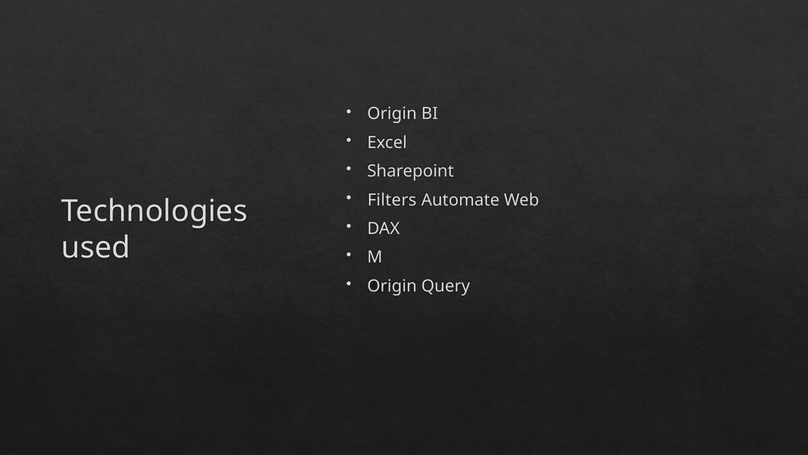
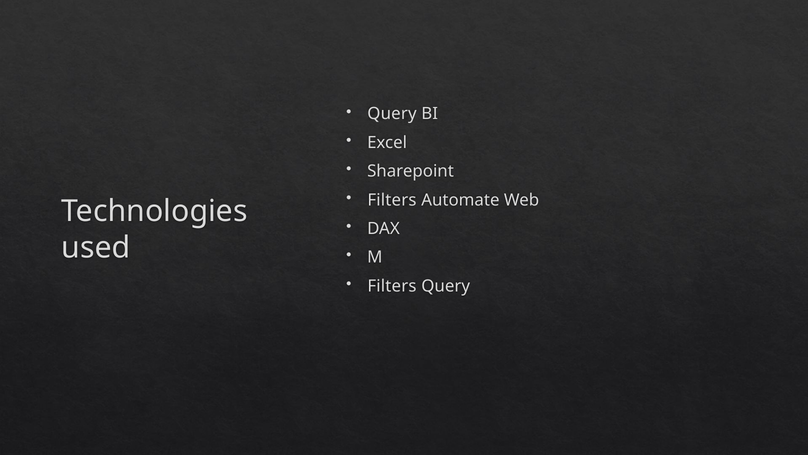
Origin: Origin -> Query (392, 114)
Origin: Origin -> Filters (392, 286)
